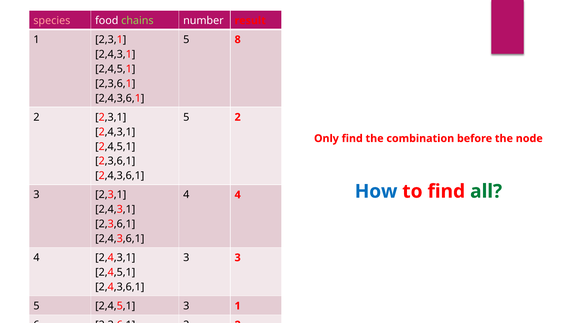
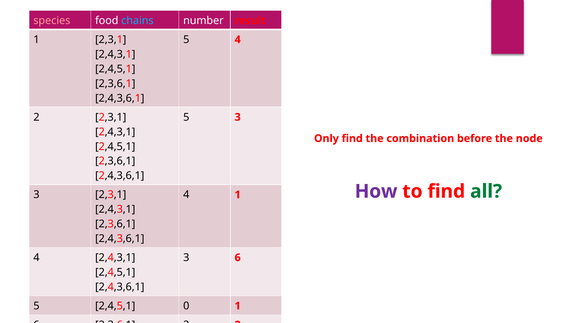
chains colour: light green -> light blue (137, 21)
5 8: 8 -> 4 (238, 40)
5 2: 2 -> 3 (238, 117)
How colour: blue -> purple (376, 191)
4: 4 -> 1 (238, 195)
3 3: 3 -> 6 (238, 258)
2,4,5,1 3: 3 -> 0 (186, 306)
